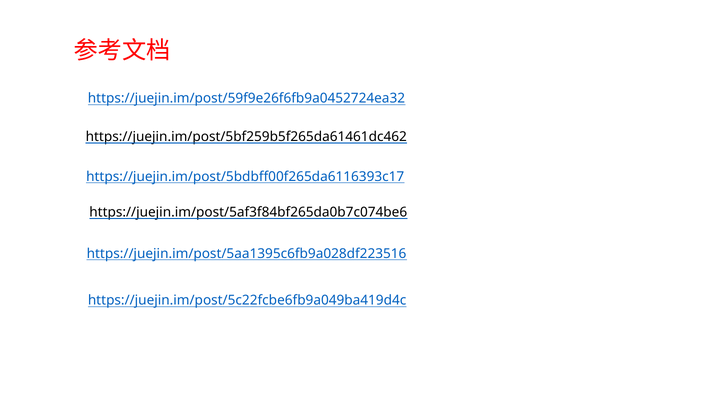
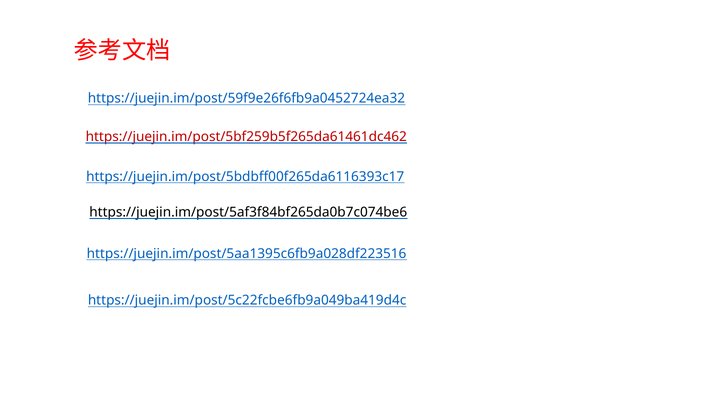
https://juejin.im/post/5bf259b5f265da61461dc462 colour: black -> red (246, 137)
